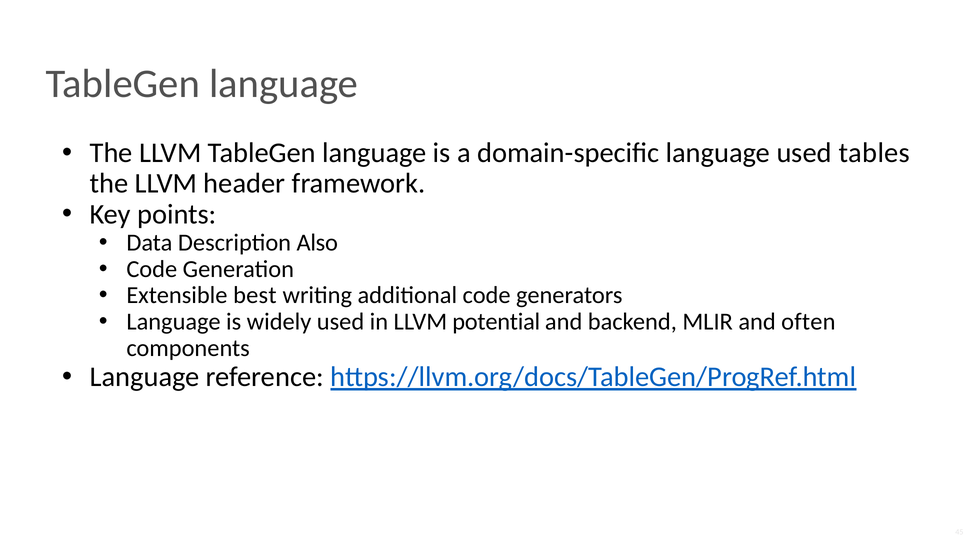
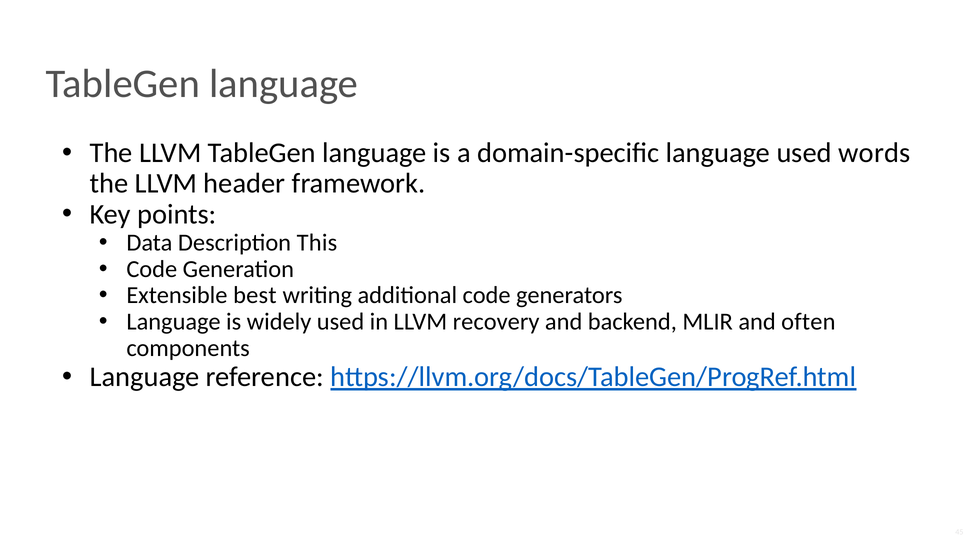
tables: tables -> words (874, 153)
Also: Also -> This (317, 243)
potential: potential -> recovery (496, 322)
